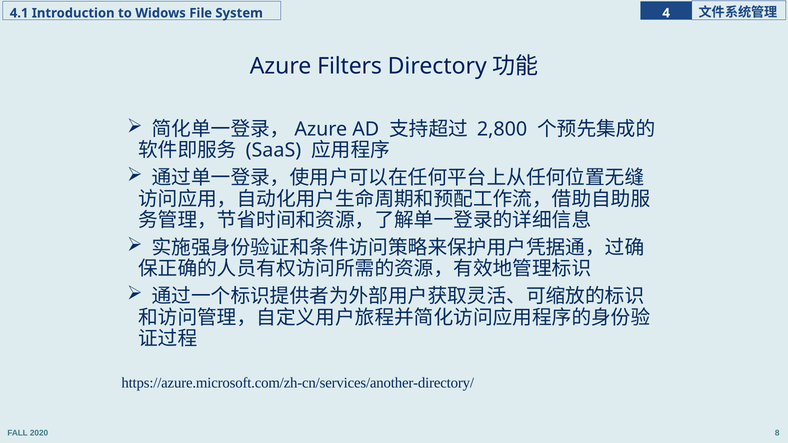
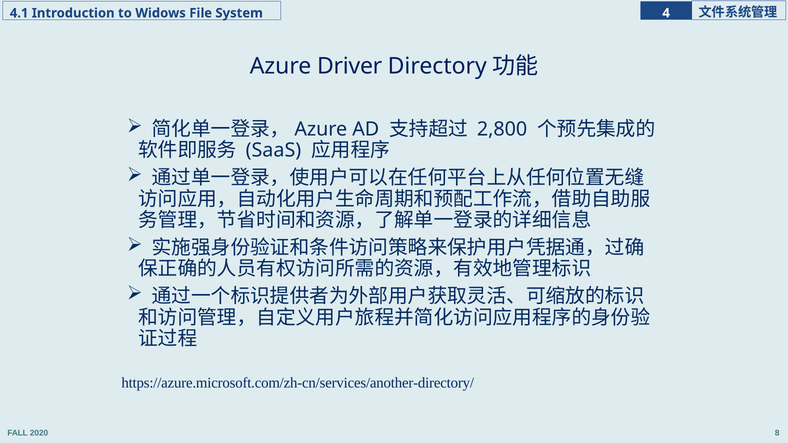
Filters: Filters -> Driver (350, 66)
